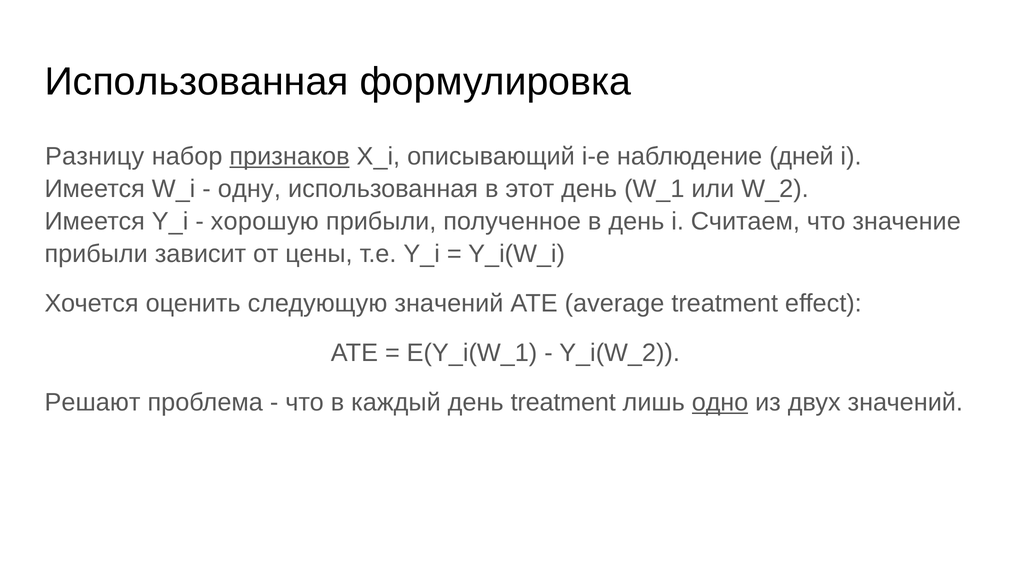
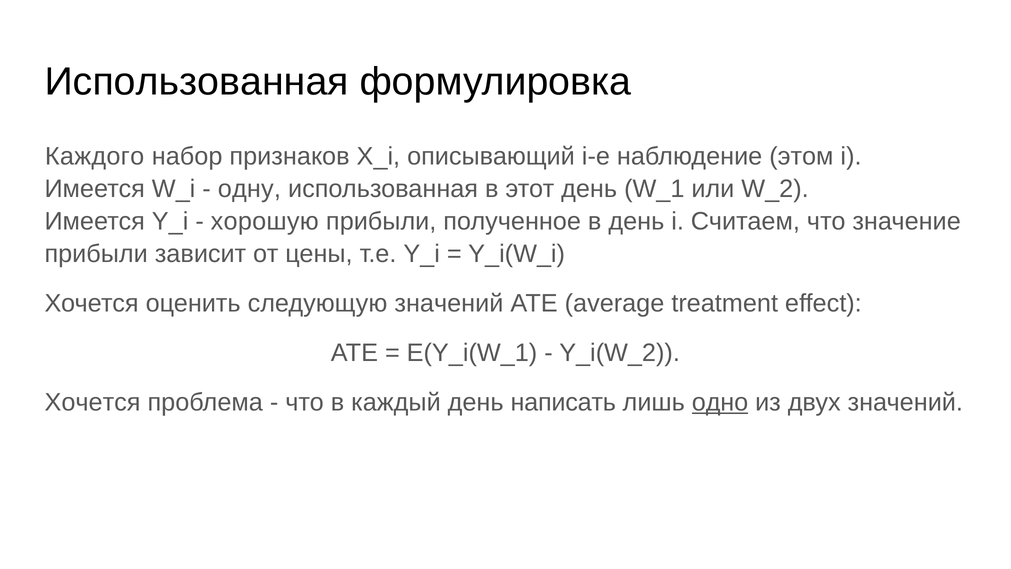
Разницу: Разницу -> Каждого (95, 156)
признаков underline: present -> none (290, 156)
дней: дней -> этом (801, 156)
Решают: Решают -> Хочется (93, 402)
день treatment: treatment -> написать (563, 402)
